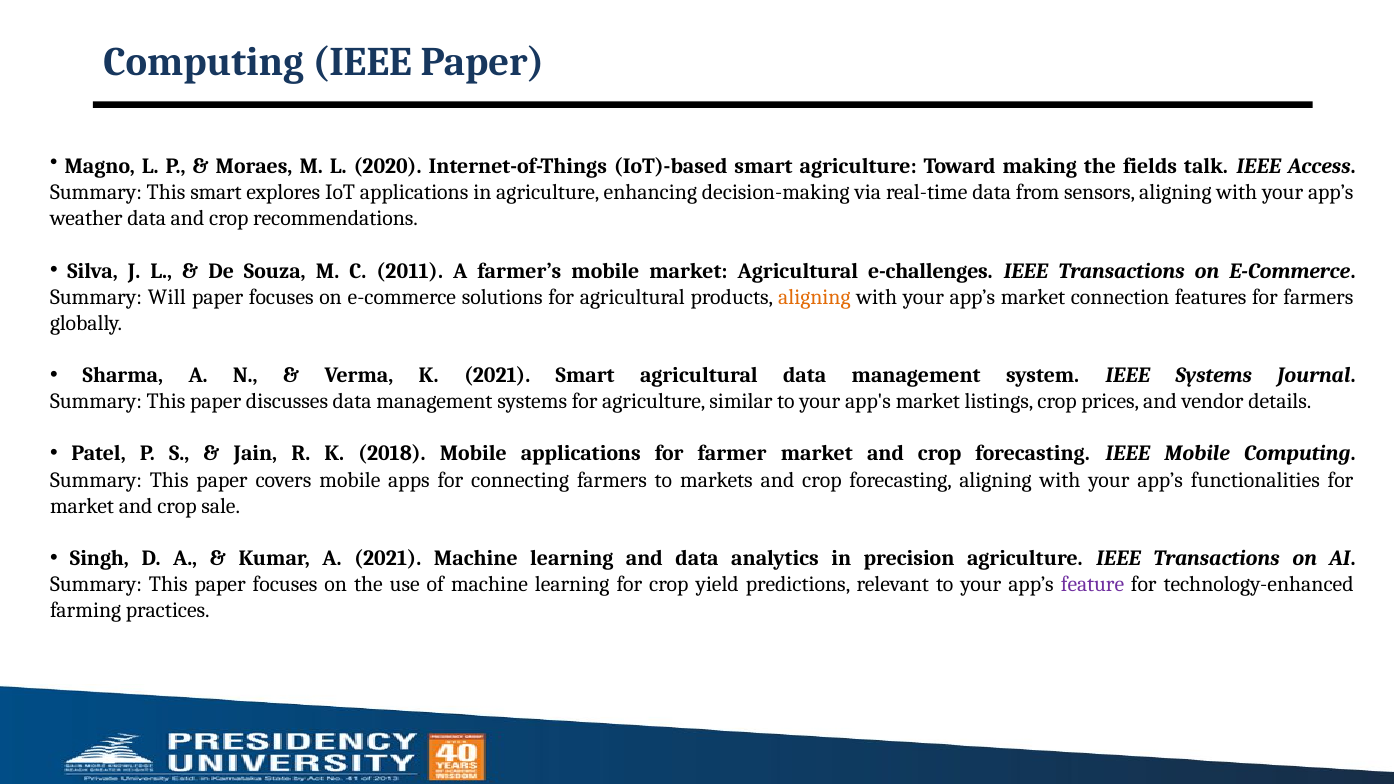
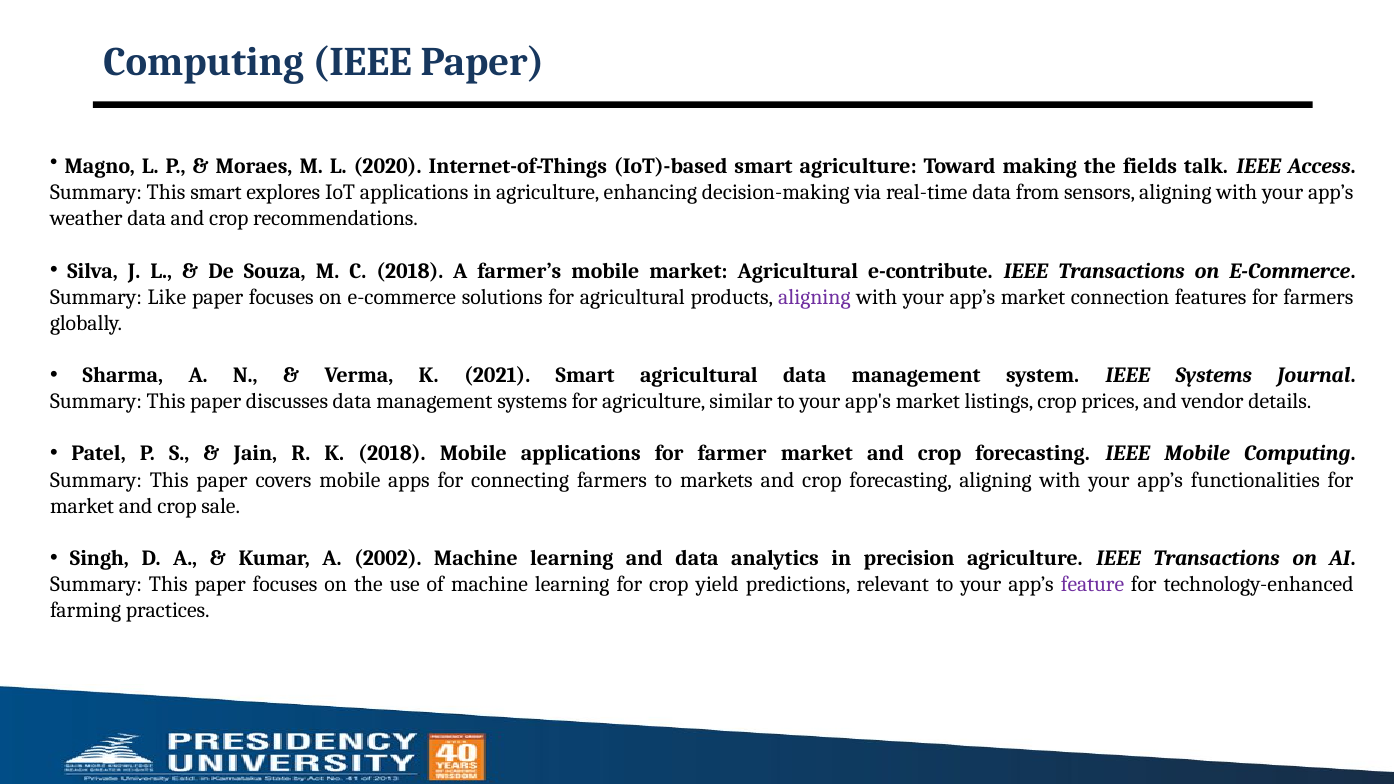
C 2011: 2011 -> 2018 (410, 271)
e-challenges: e-challenges -> e-contribute (930, 271)
Will: Will -> Like (167, 297)
aligning colour: orange -> purple (814, 297)
A 2021: 2021 -> 2002 (388, 558)
